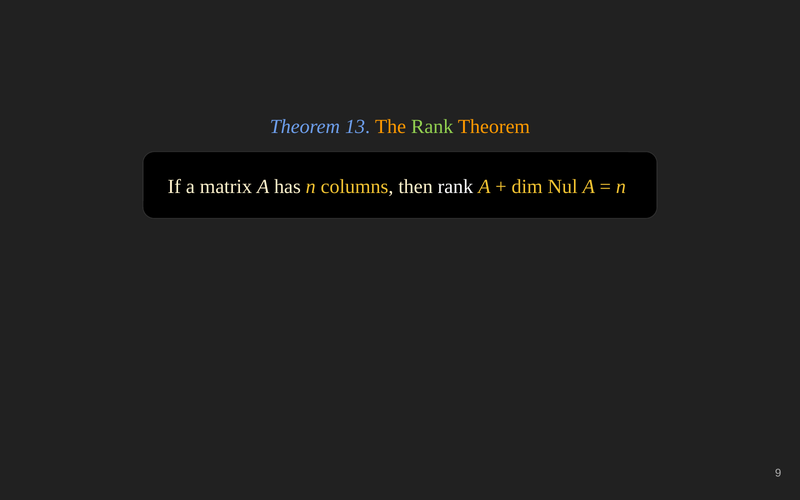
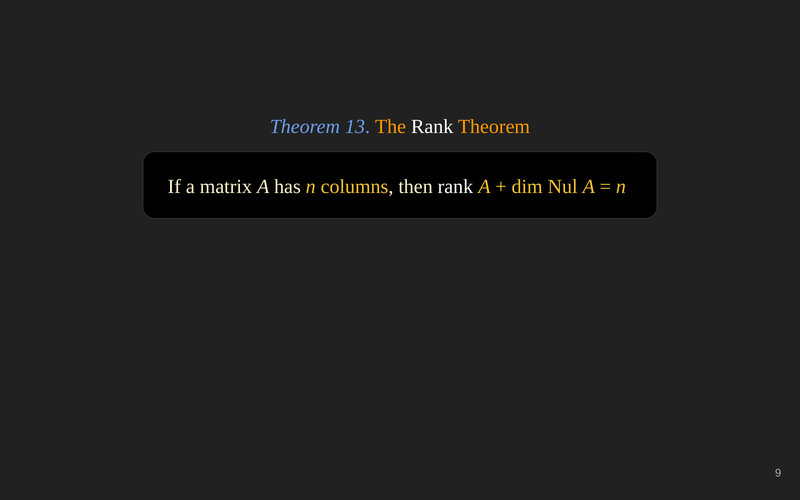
Rank colour: light green -> white (432, 127)
